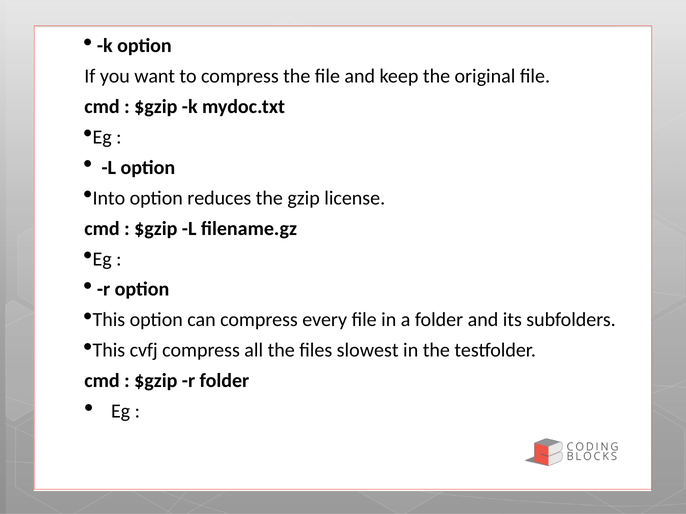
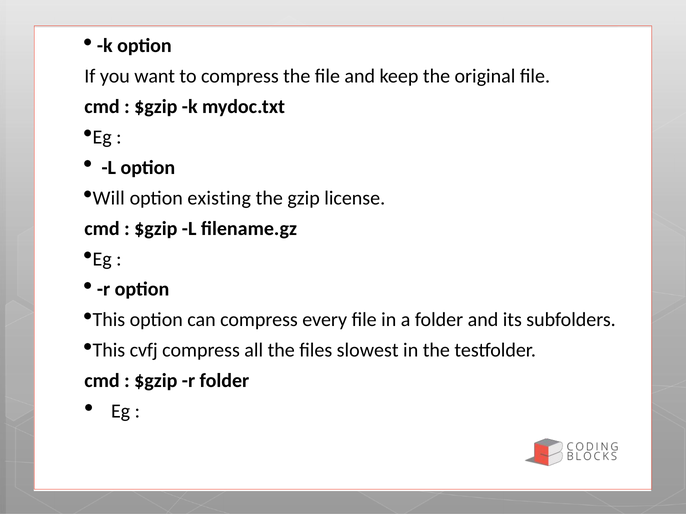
Into: Into -> Will (109, 198)
reduces: reduces -> existing (219, 198)
